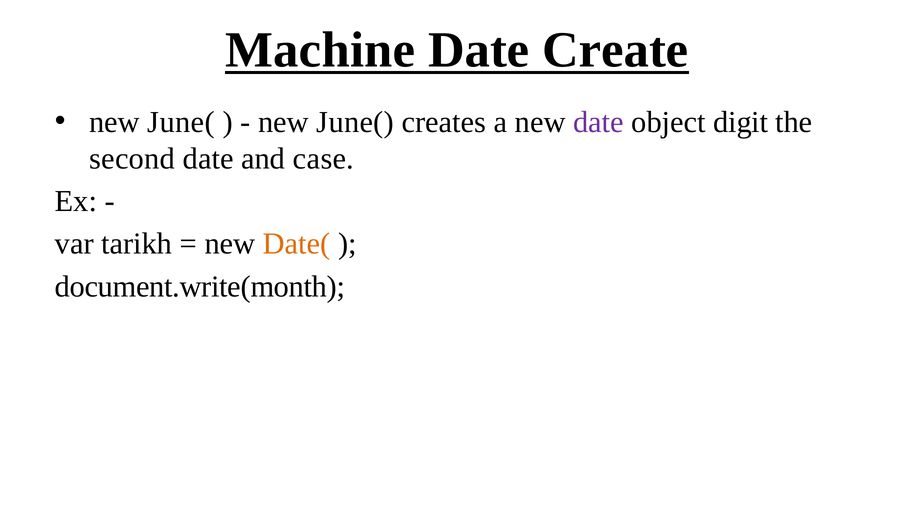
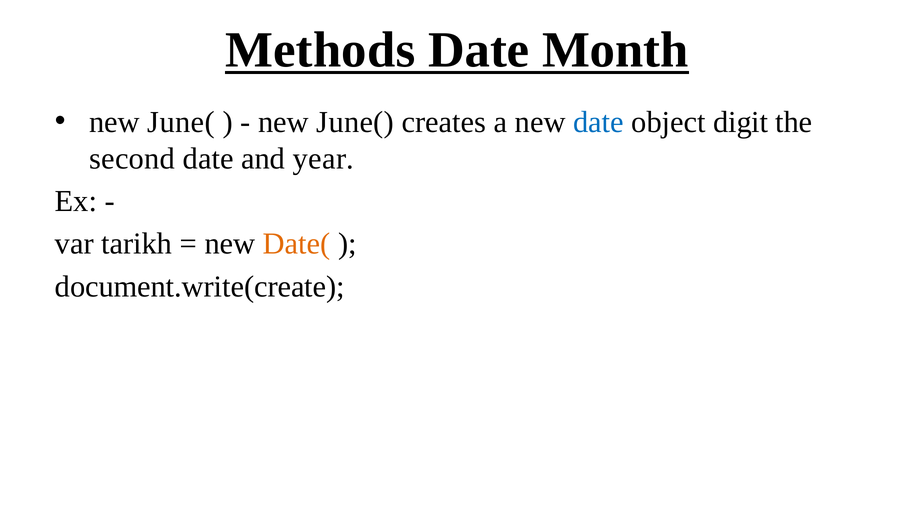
Machine: Machine -> Methods (320, 50)
Create: Create -> Month (615, 50)
date colour: purple -> blue (599, 122)
case: case -> year (323, 159)
document.write(month: document.write(month -> document.write(create (200, 287)
